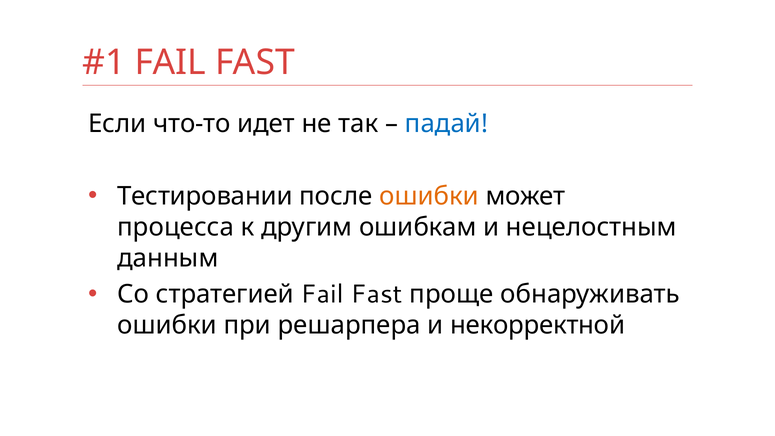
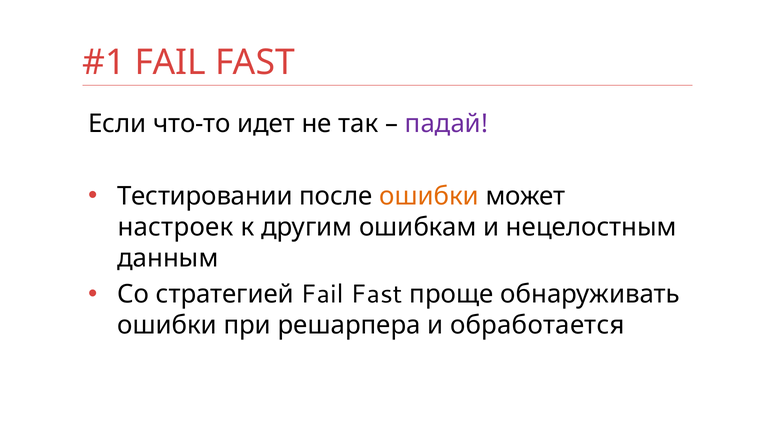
падай colour: blue -> purple (446, 124)
процесса: процесса -> настроек (176, 227)
некорректной: некорректной -> обработается (537, 325)
